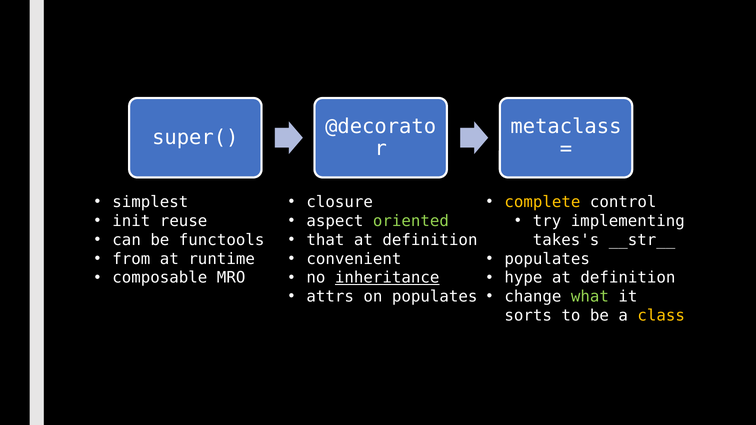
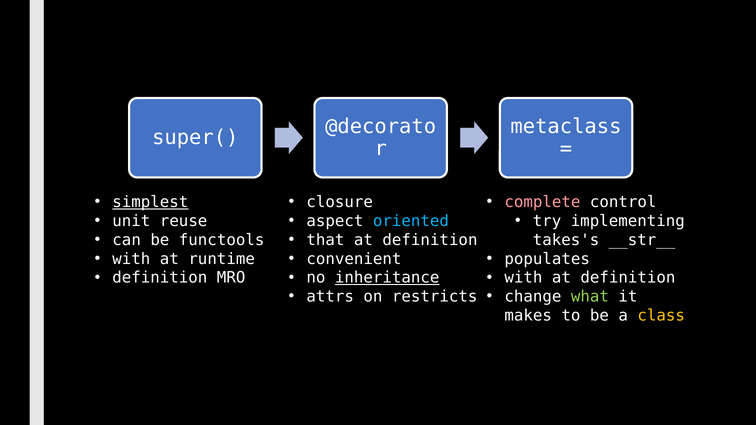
simplest underline: none -> present (150, 202)
complete colour: yellow -> pink (542, 202)
init: init -> unit (131, 221)
oriented colour: light green -> light blue (411, 221)
from: from -> with (131, 259)
composable: composable -> definition (160, 278)
hype: hype -> with (523, 278)
on populates: populates -> restricts (435, 297)
sorts: sorts -> makes (528, 316)
